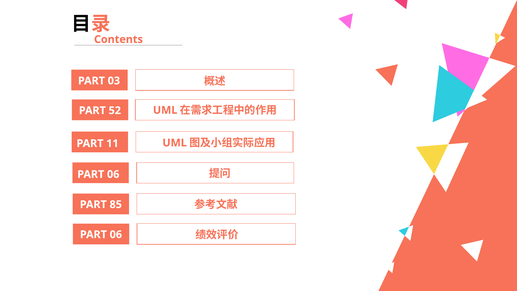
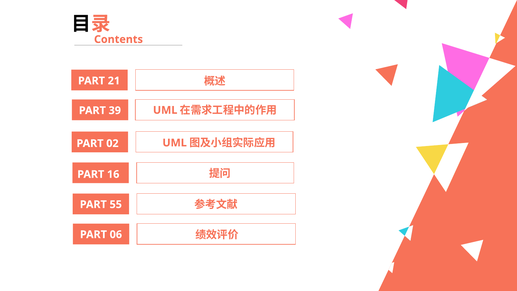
03: 03 -> 21 (114, 81)
52: 52 -> 39 (115, 110)
11: 11 -> 02 (112, 143)
06: 06 -> 16 (113, 174)
85: 85 -> 55 (116, 204)
